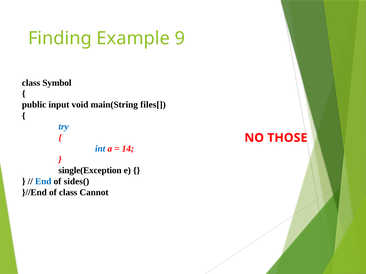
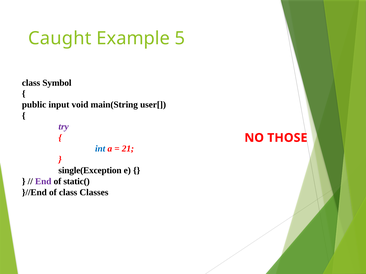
Finding: Finding -> Caught (60, 38)
9: 9 -> 5 (180, 38)
files[: files[ -> user[ (153, 105)
try colour: blue -> purple (64, 127)
14: 14 -> 21 (128, 149)
End colour: blue -> purple (43, 182)
sides(: sides( -> static( (77, 182)
Cannot: Cannot -> Classes (94, 193)
